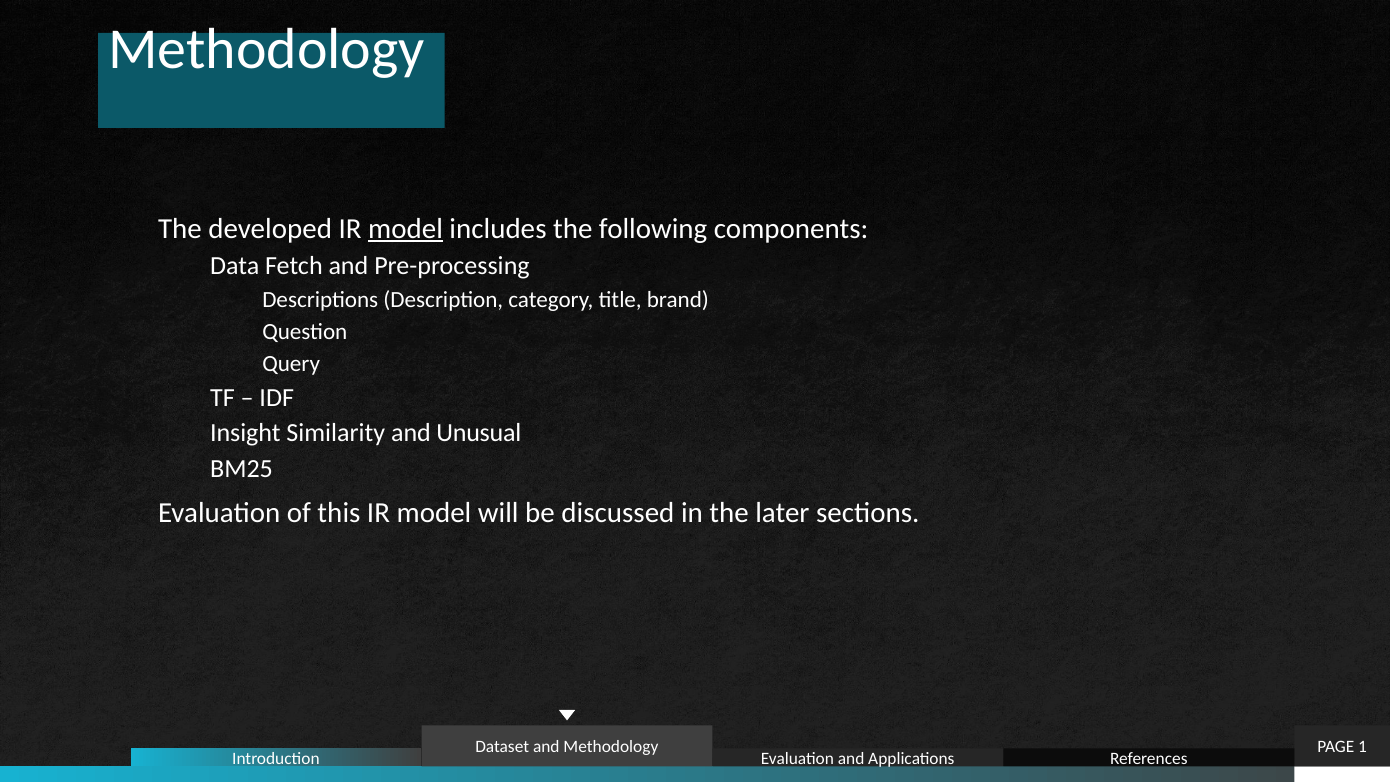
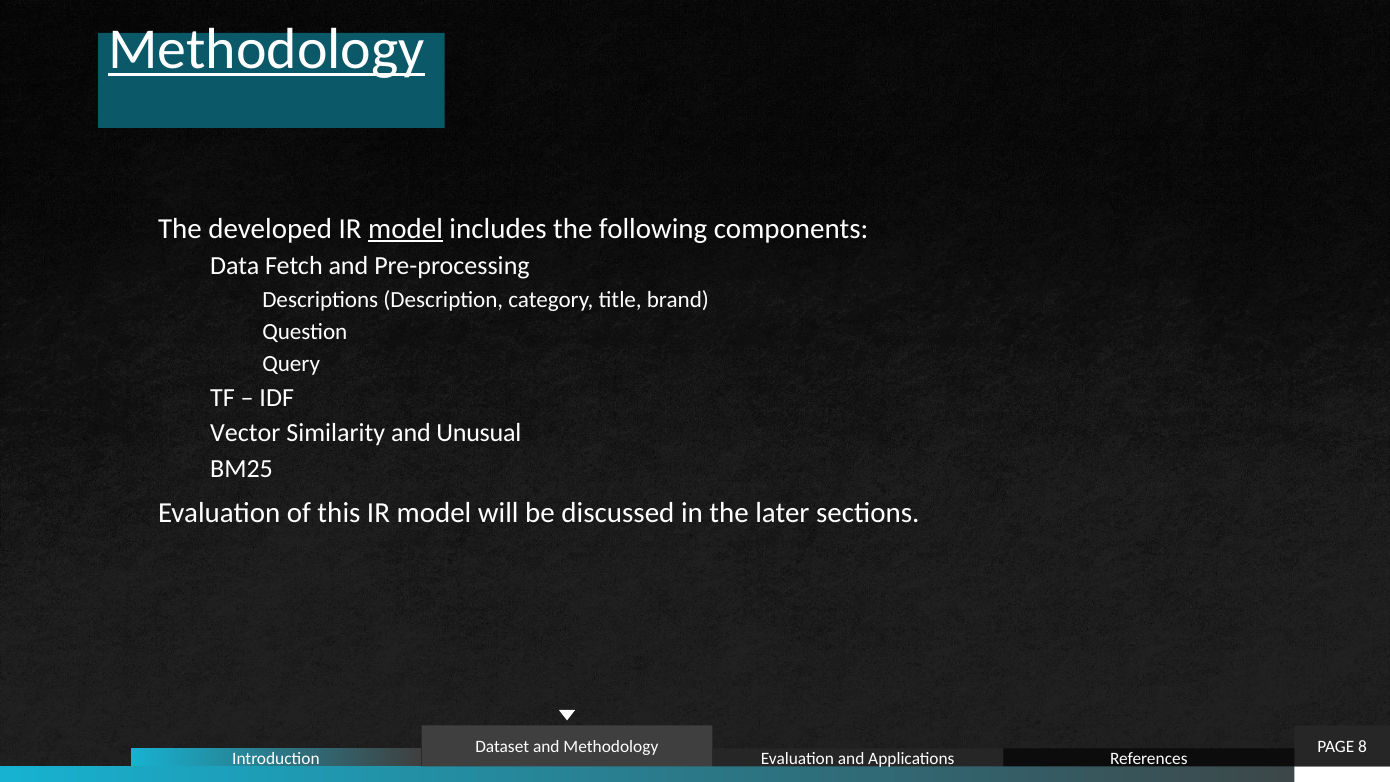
Methodology underline: none -> present (267, 50)
Insight: Insight -> Vector (245, 433)
1: 1 -> 8 (1363, 747)
